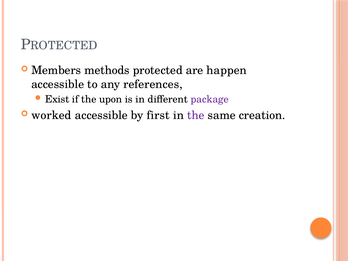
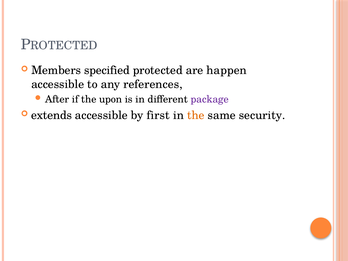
methods: methods -> specified (107, 70)
Exist: Exist -> After (57, 99)
worked: worked -> extends (52, 115)
the colour: purple -> orange (196, 115)
creation: creation -> security (262, 115)
